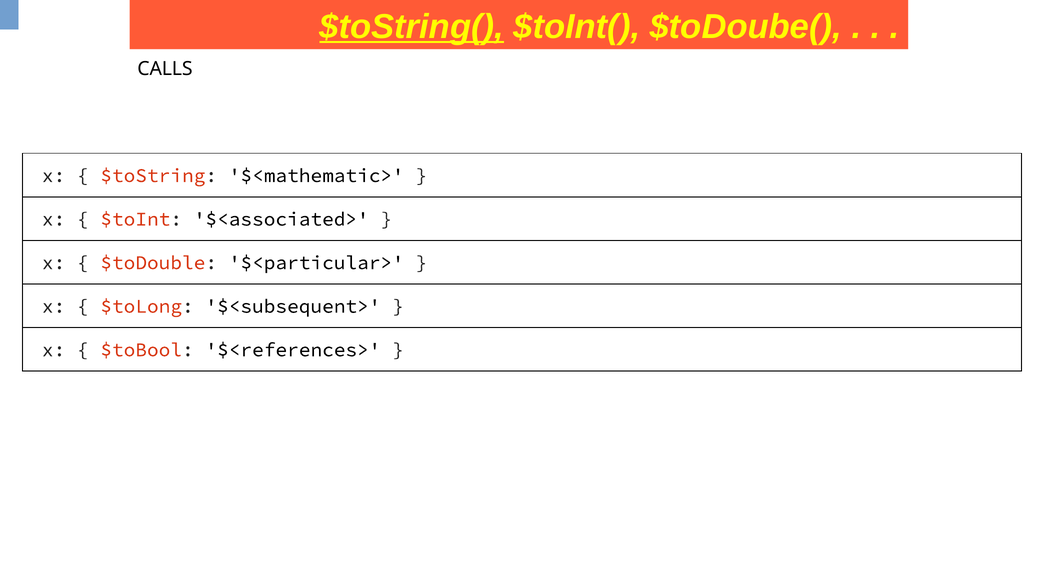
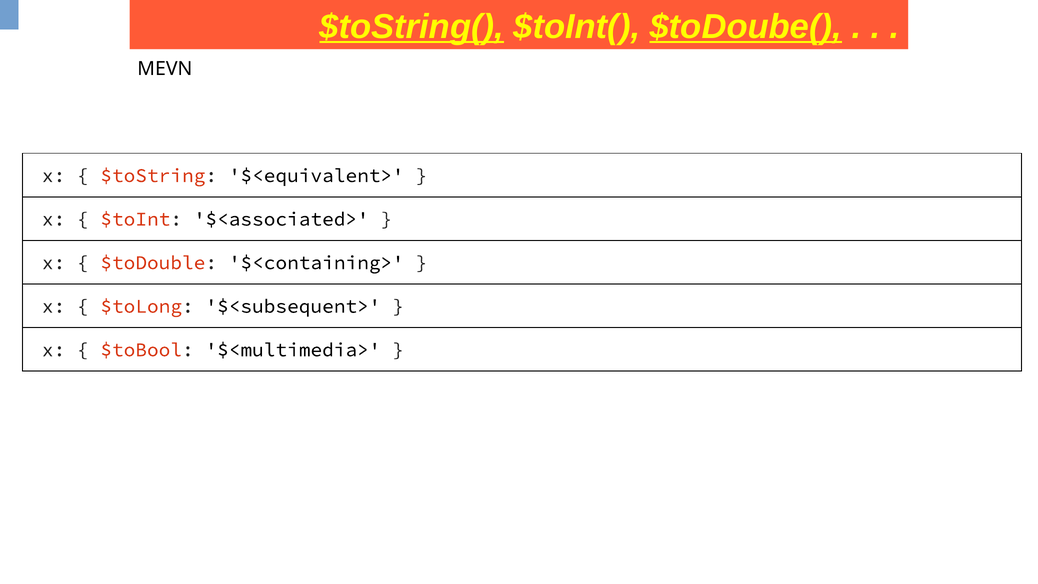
$toDoube( underline: none -> present (746, 27)
CALLS: CALLS -> MEVN (165, 69)
$<mathematic>: $<mathematic> -> $<equivalent> (316, 176)
$<particular>: $<particular> -> $<containing> (316, 263)
$<references>: $<references> -> $<multimedia> (293, 350)
